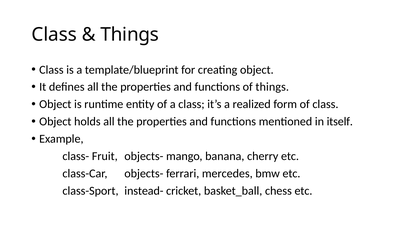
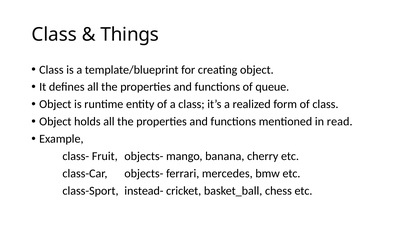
of things: things -> queue (272, 87)
itself: itself -> read (340, 122)
